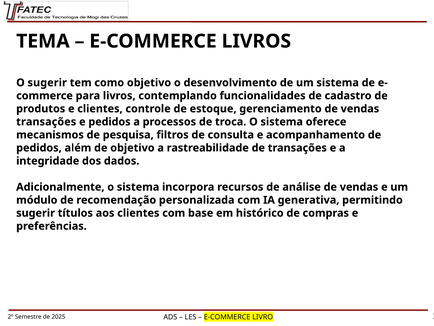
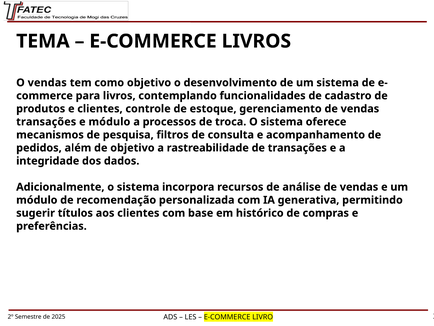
O sugerir: sugerir -> vendas (47, 83)
e pedidos: pedidos -> módulo (109, 122)
